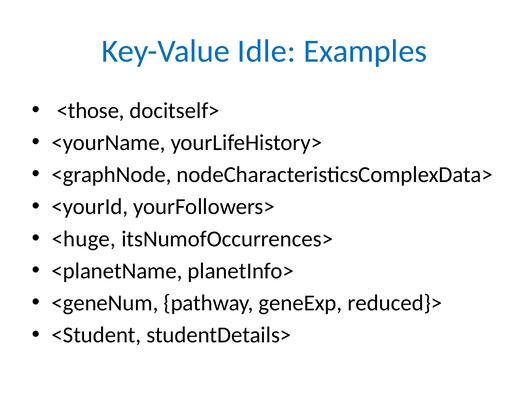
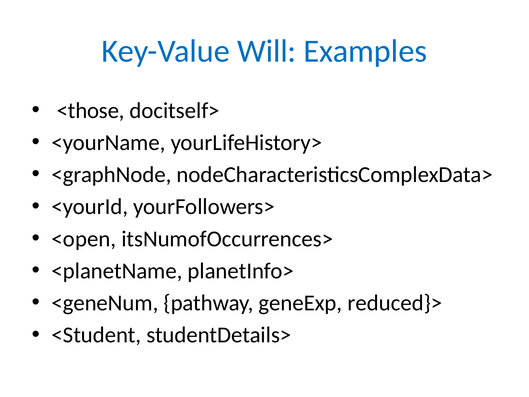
Idle: Idle -> Will (267, 51)
<huge: <huge -> <open (84, 239)
